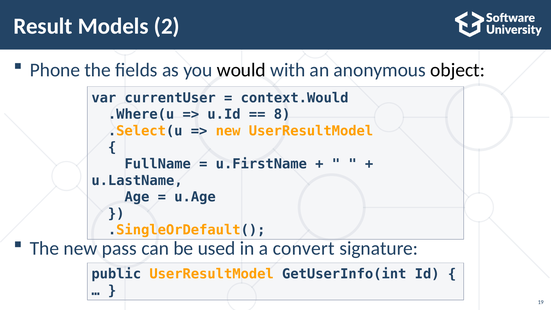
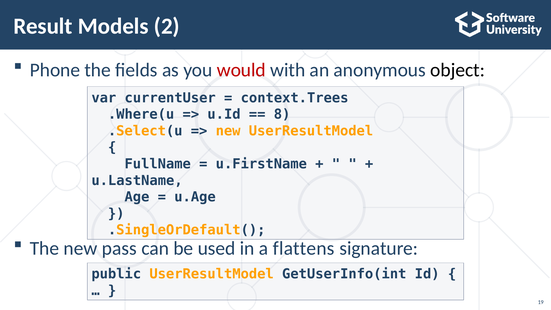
would colour: black -> red (241, 70)
context.Would: context.Would -> context.Trees (295, 98)
convert: convert -> flattens (304, 248)
